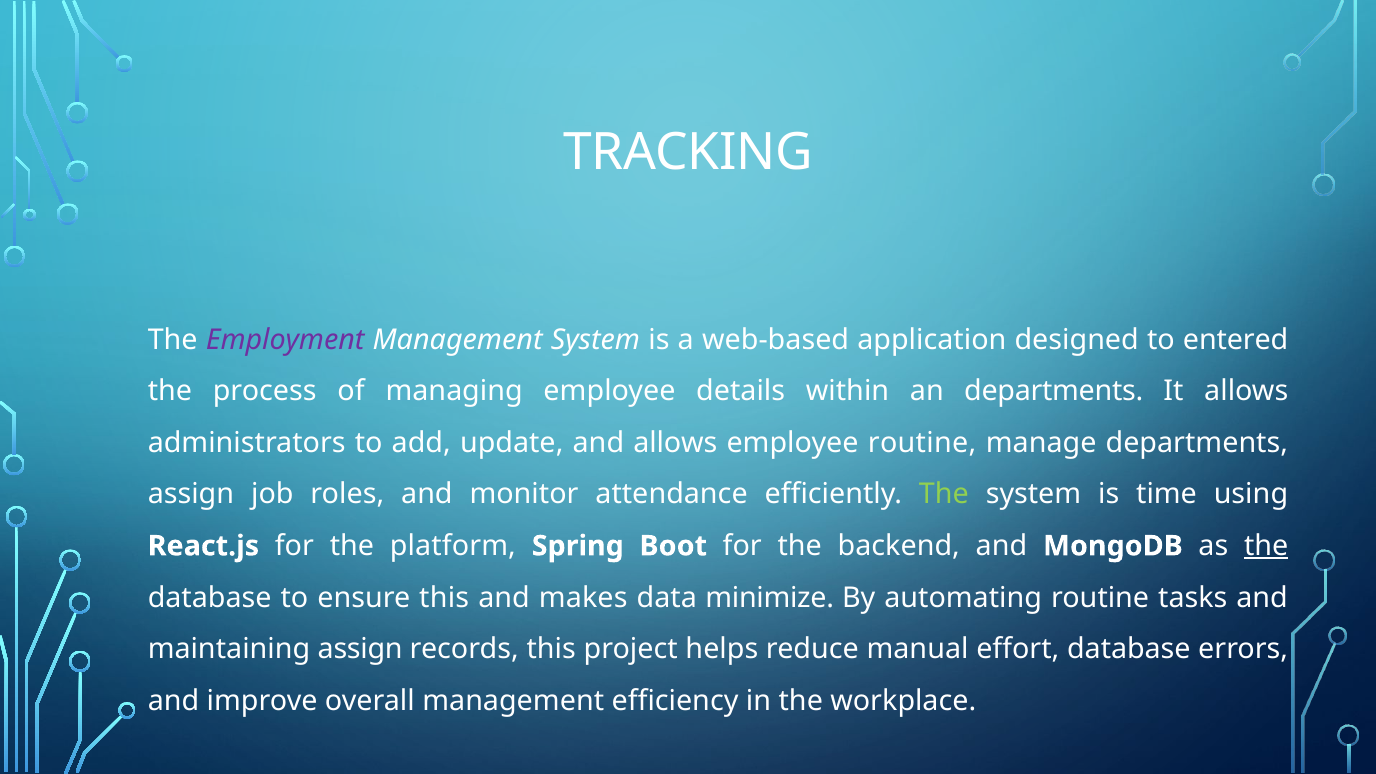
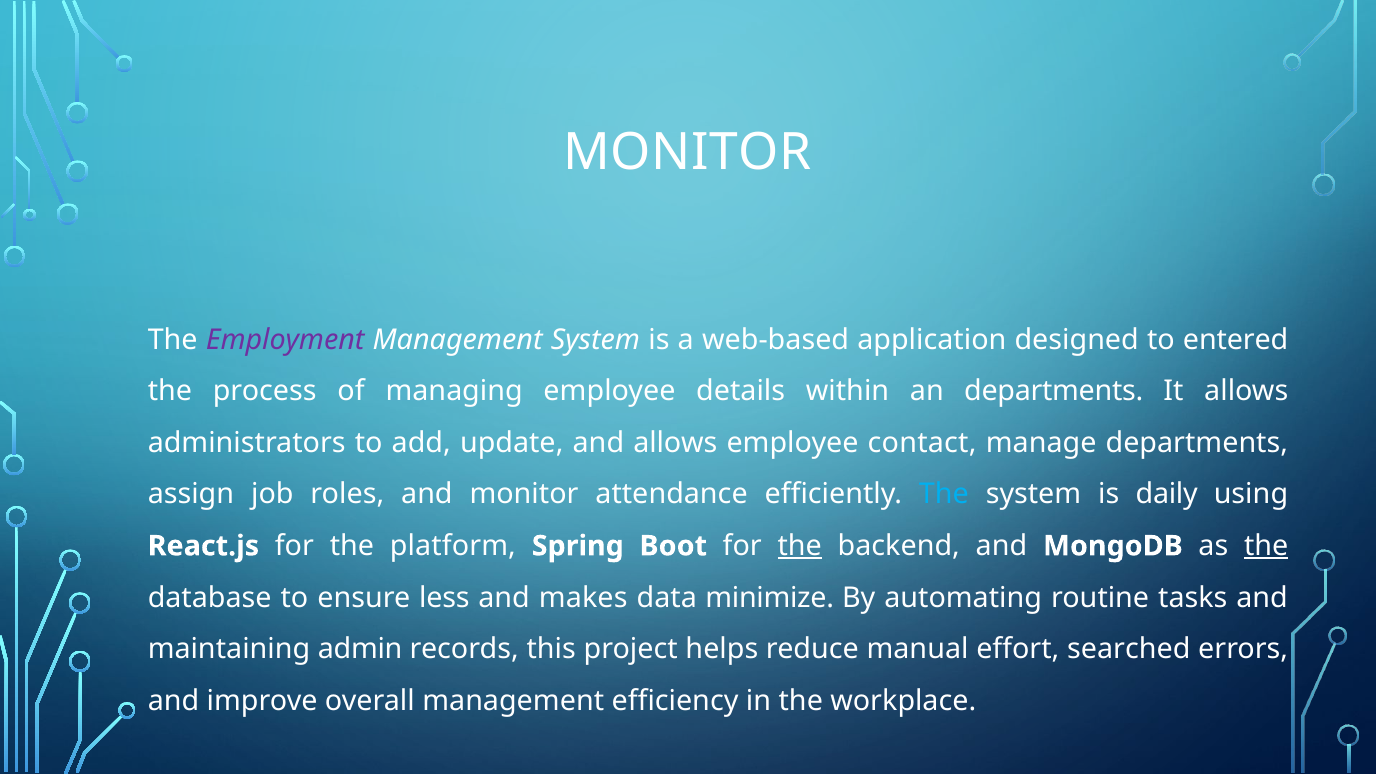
TRACKING: TRACKING -> MONITOR (688, 153)
employee routine: routine -> contact (922, 443)
The colour: light green -> light blue (944, 494)
time: time -> daily (1167, 494)
the underline: none -> present (800, 546)
ensure this: this -> less (444, 598)
maintaining assign: assign -> admin (360, 649)
effort database: database -> searched (1129, 649)
